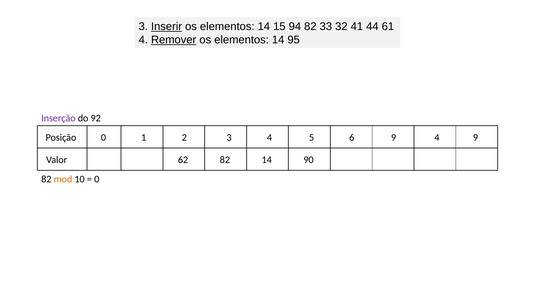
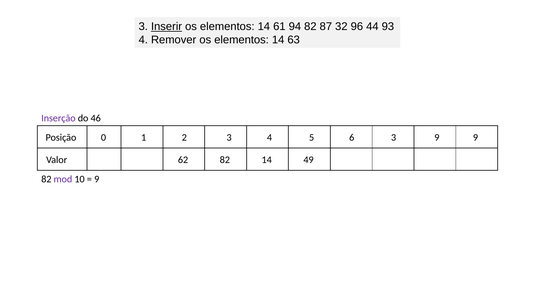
15: 15 -> 61 (279, 27)
33: 33 -> 87 (326, 27)
41: 41 -> 96 (357, 27)
61: 61 -> 93 (388, 27)
Remover underline: present -> none (174, 40)
95: 95 -> 63 (294, 40)
92: 92 -> 46 (96, 118)
0 9: 9 -> 3 (394, 137)
5 4: 4 -> 9 (437, 137)
90: 90 -> 49 (309, 160)
mod colour: orange -> purple (63, 179)
0: 0 -> 9 (97, 179)
